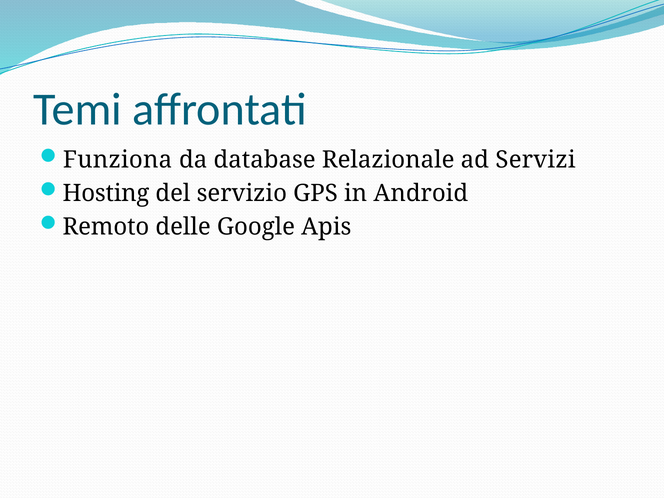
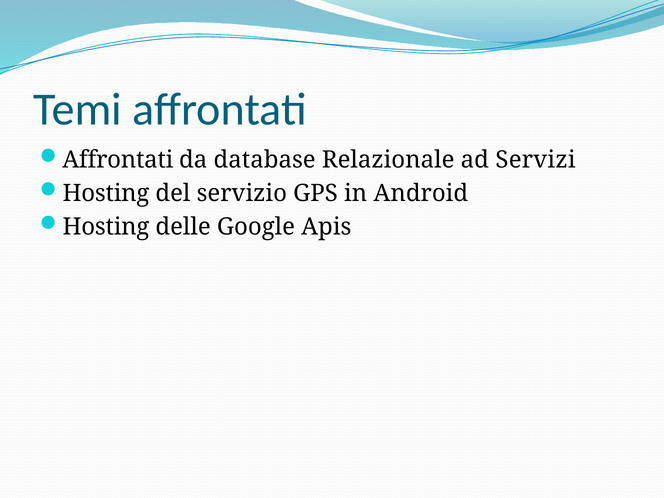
Funziona: Funziona -> Affrontati (118, 160)
Remoto: Remoto -> Hosting (106, 227)
